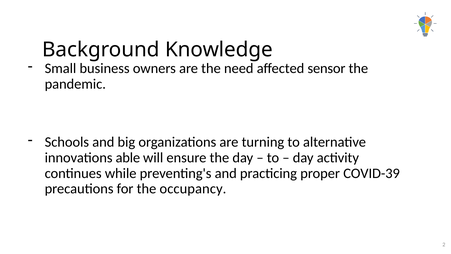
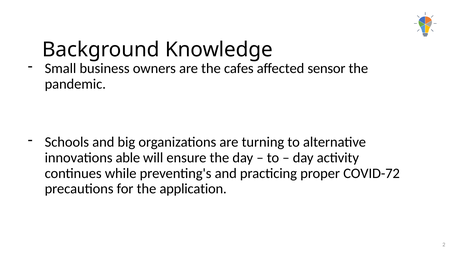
need: need -> cafes (239, 68)
COVID-39: COVID-39 -> COVID-72 (372, 173)
occupancy: occupancy -> application (193, 189)
